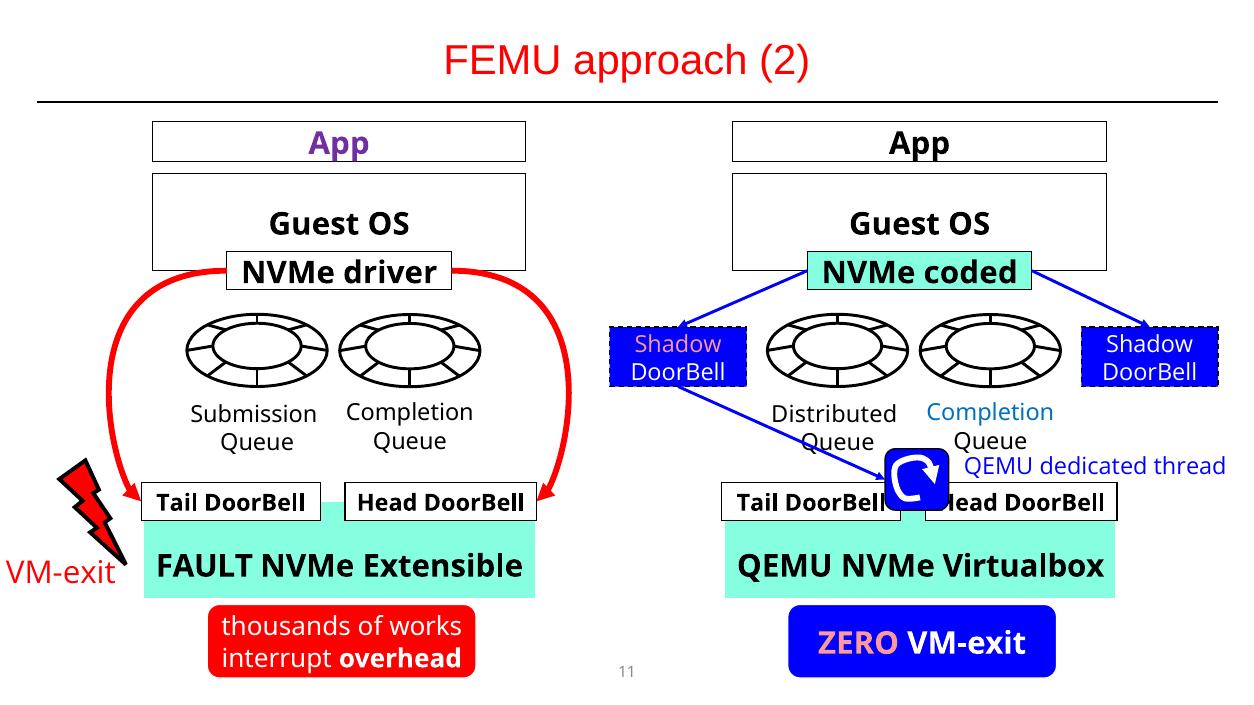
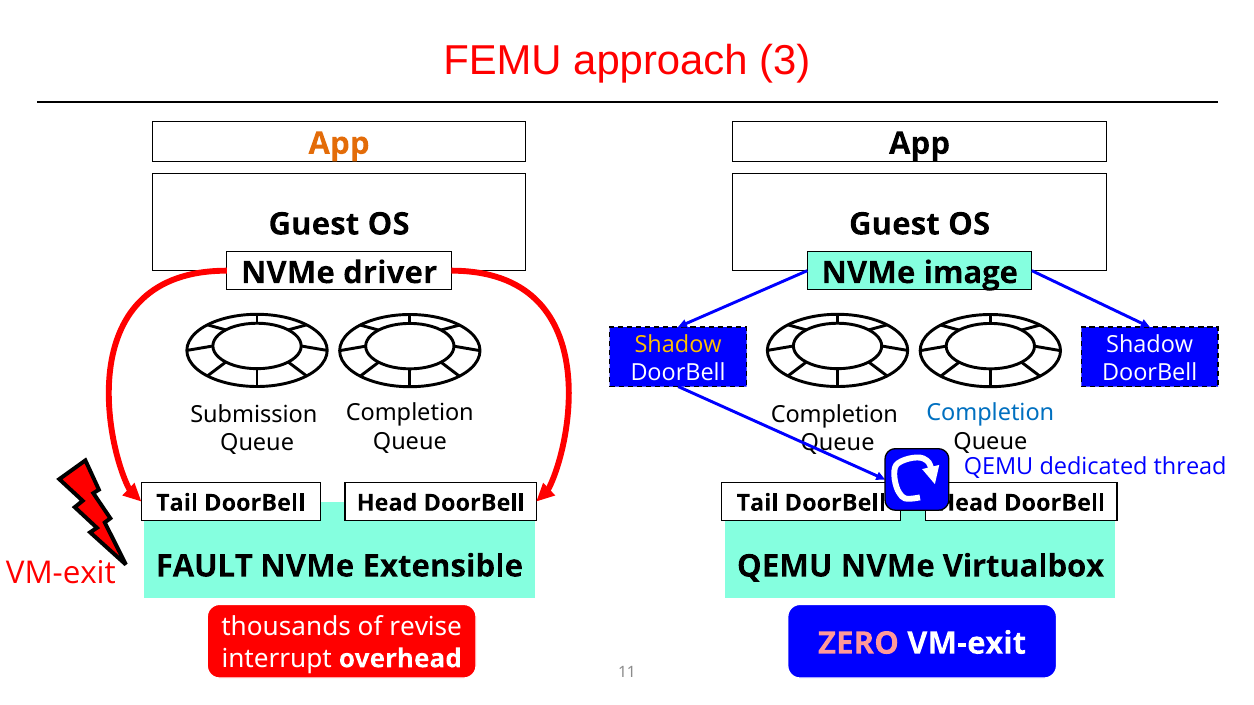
2: 2 -> 3 (785, 61)
App colour: purple -> orange (339, 144)
coded: coded -> image (971, 273)
Shadow colour: pink -> yellow (678, 344)
Distributed: Distributed -> Completion (834, 414)
works: works -> revise (426, 628)
